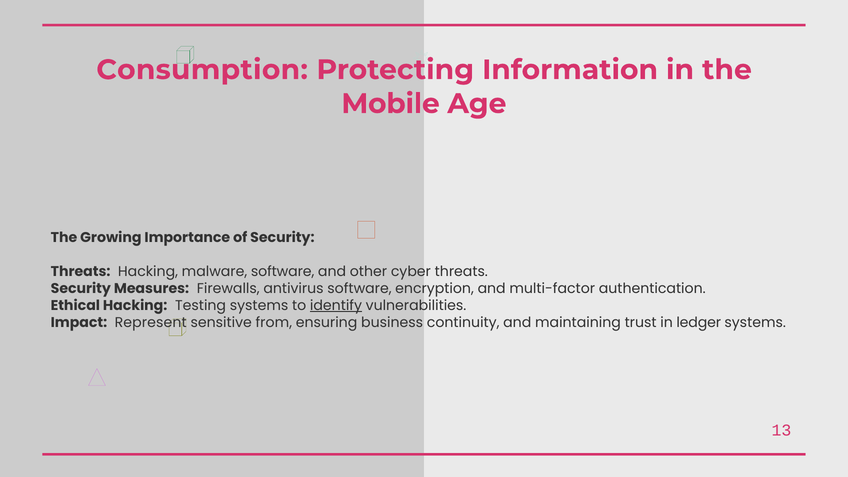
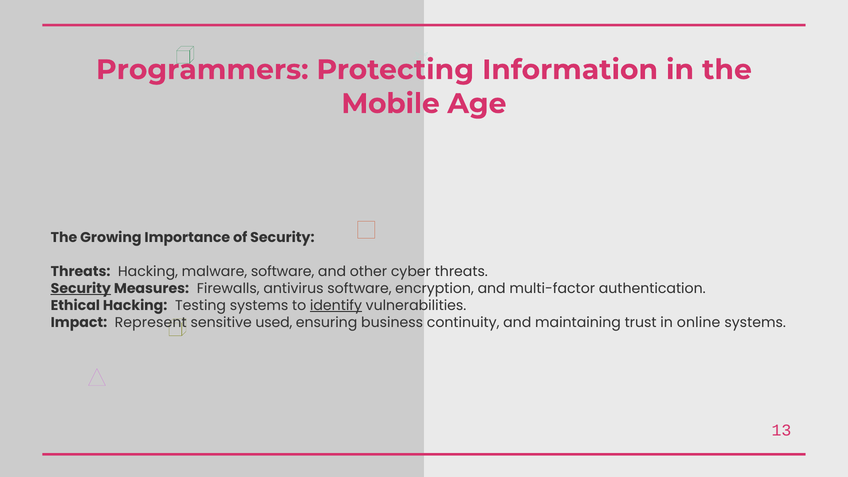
Consumption: Consumption -> Programmers (202, 70)
Security underline: none -> present (81, 288)
from: from -> used (274, 322)
ledger: ledger -> online (699, 322)
